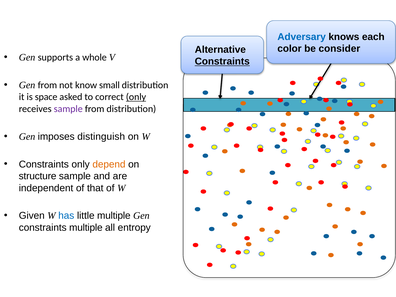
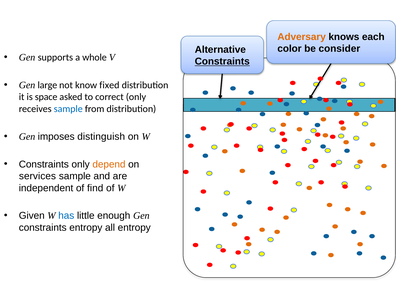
Adversary colour: blue -> orange (302, 37)
Gen from: from -> large (47, 85)
small: small -> fixed (109, 85)
only underline: present -> none (136, 97)
sample colour: purple -> blue (68, 109)
structure: structure -> services (37, 176)
that: that -> find (95, 188)
little multiple: multiple -> enough (114, 216)
constraints multiple: multiple -> entropy (86, 228)
